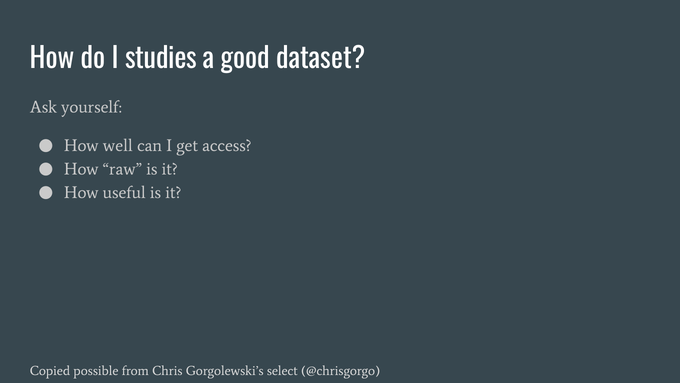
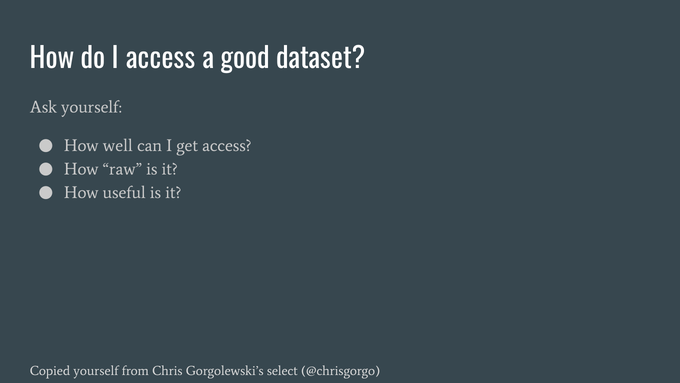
I studies: studies -> access (161, 59)
Copied possible: possible -> yourself (96, 370)
